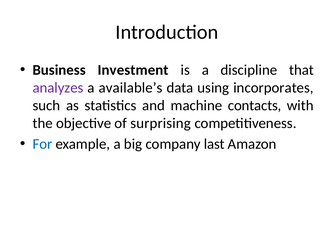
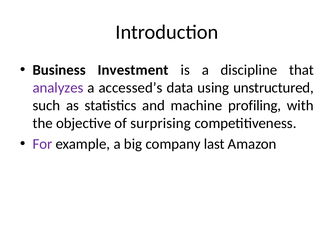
available’s: available’s -> accessed’s (131, 88)
incorporates: incorporates -> unstructured (274, 88)
contacts: contacts -> profiling (255, 106)
For colour: blue -> purple (42, 144)
